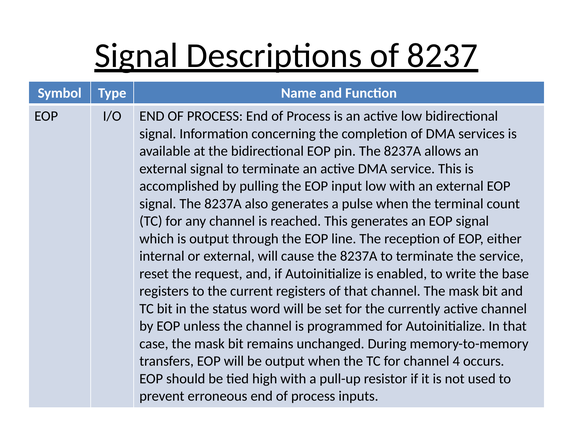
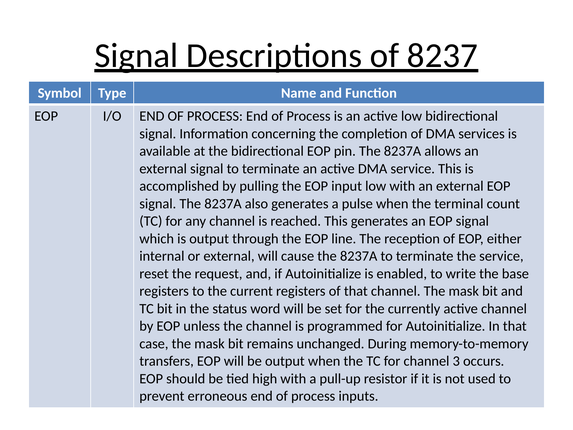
4: 4 -> 3 (456, 361)
